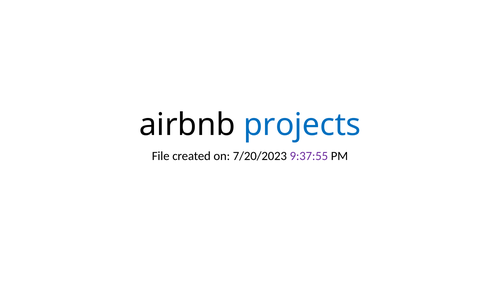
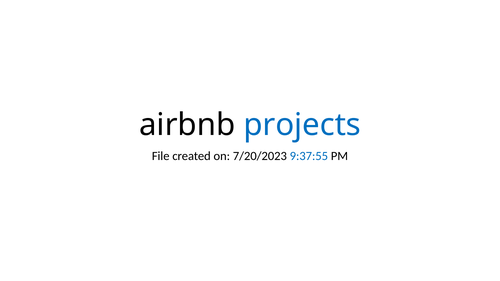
9:37:55 colour: purple -> blue (309, 156)
